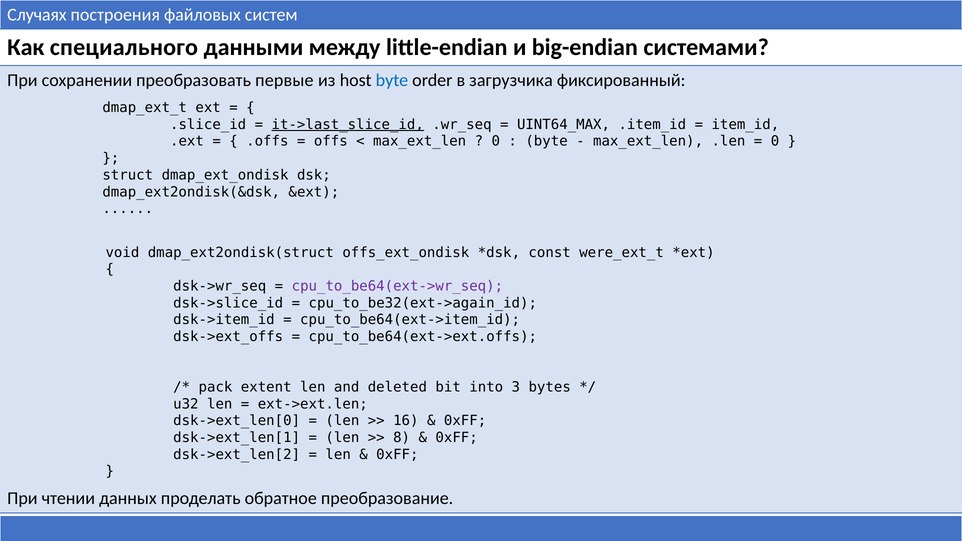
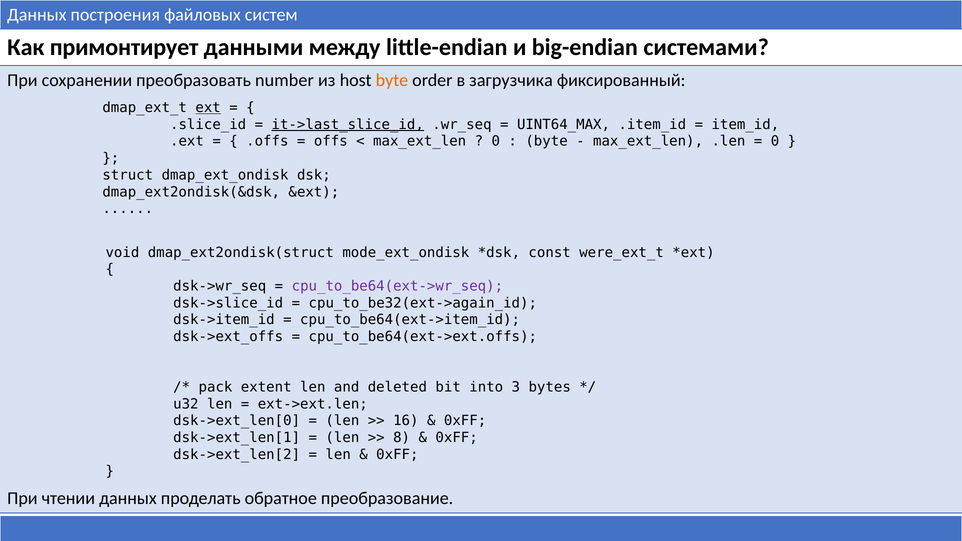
Случаях: Случаях -> Данных (37, 15)
специального: специального -> примонтирует (124, 47)
первые: первые -> number (284, 80)
byte colour: blue -> orange (392, 80)
ext underline: none -> present (208, 108)
offs_ext_ondisk: offs_ext_ondisk -> mode_ext_ondisk (406, 252)
